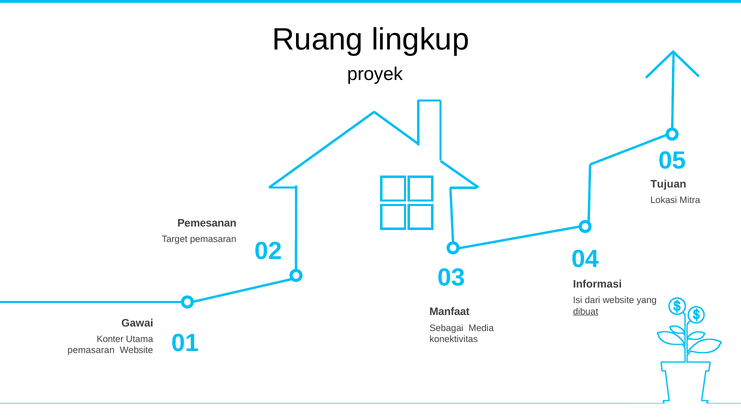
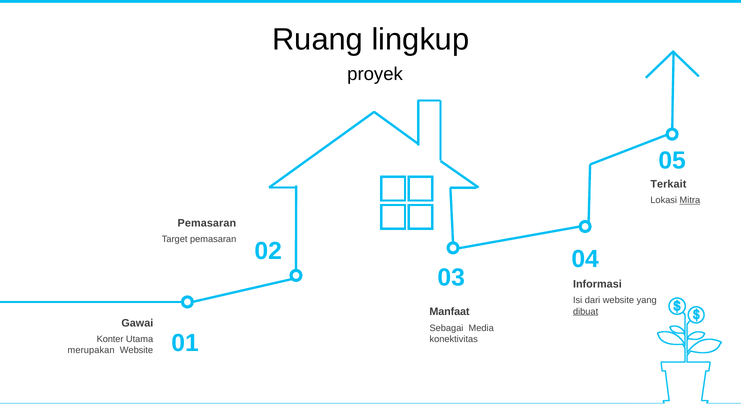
Tujuan: Tujuan -> Terkait (668, 184)
Mitra underline: none -> present (690, 200)
Pemesanan: Pemesanan -> Pemasaran (207, 223)
pemasaran: pemasaran -> merupakan (91, 350)
